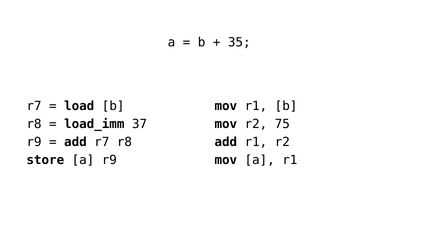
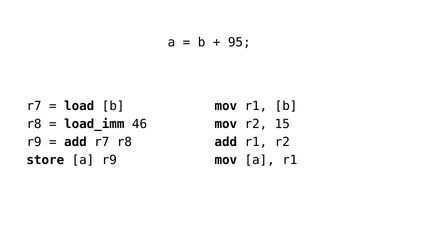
35: 35 -> 95 (239, 42)
37: 37 -> 46 (140, 124)
75: 75 -> 15 (282, 124)
